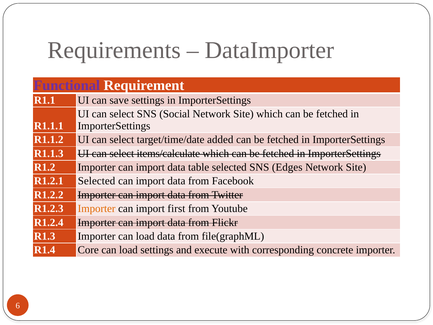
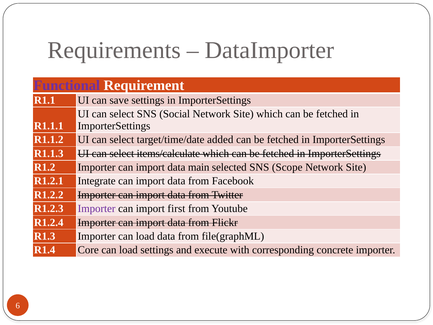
table: table -> main (199, 167)
Edges: Edges -> Scope (287, 167)
R1.2.1 Selected: Selected -> Integrate (97, 181)
Importer colour: orange -> purple (97, 208)
